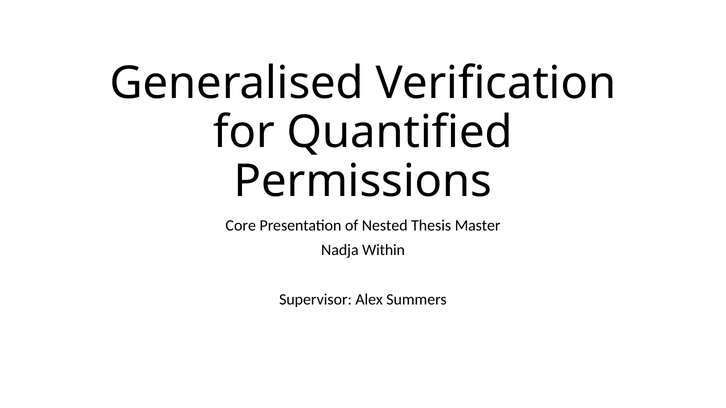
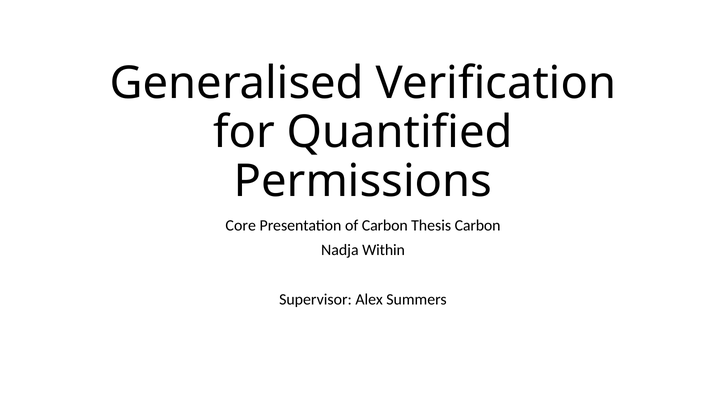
of Nested: Nested -> Carbon (385, 226)
Thesis Master: Master -> Carbon (478, 226)
